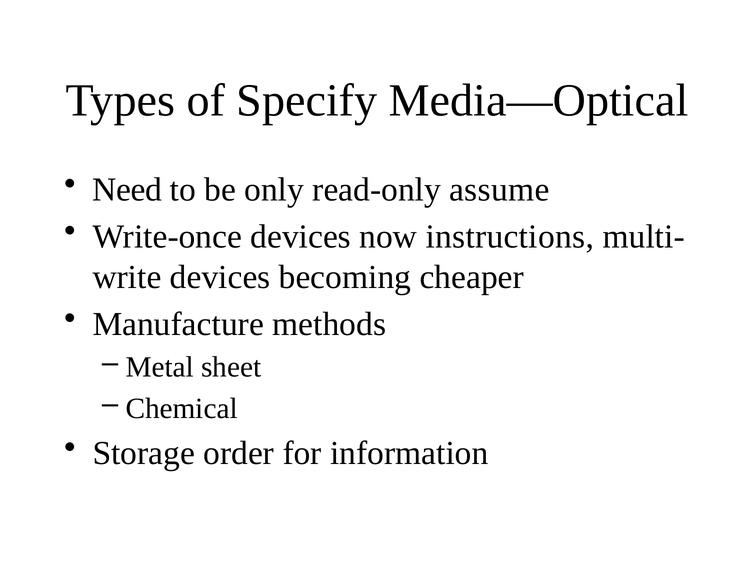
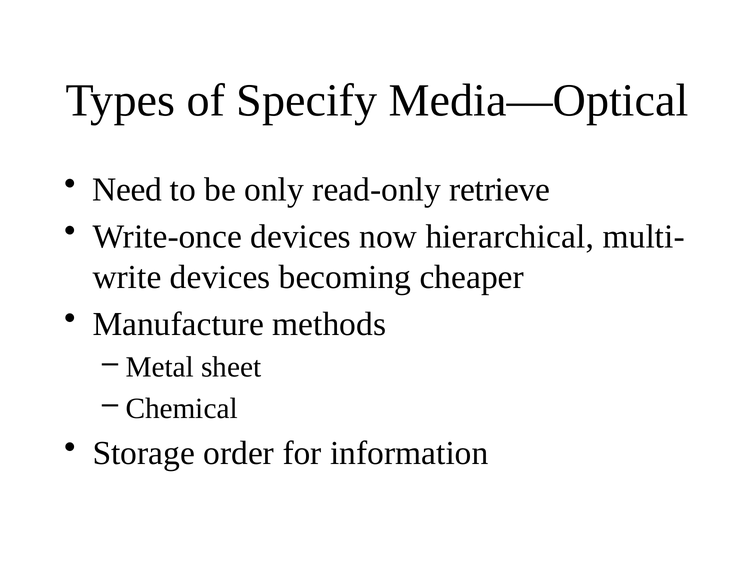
assume: assume -> retrieve (500, 190)
instructions: instructions -> hierarchical (510, 237)
